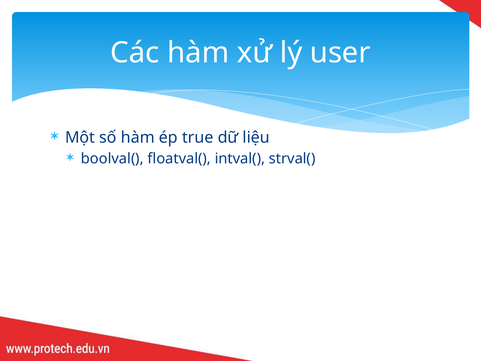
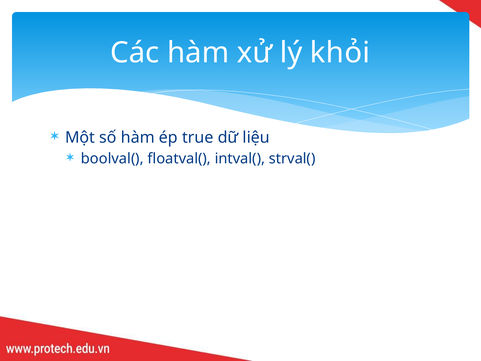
user: user -> khỏi (340, 53)
